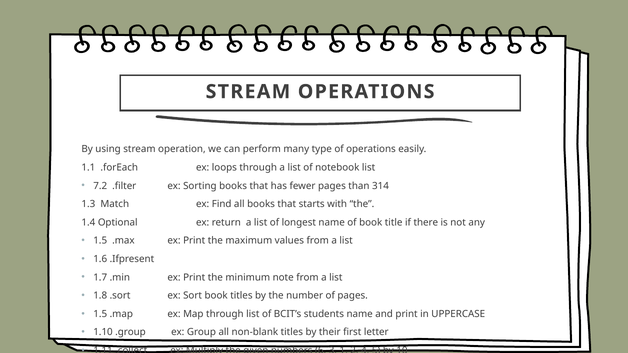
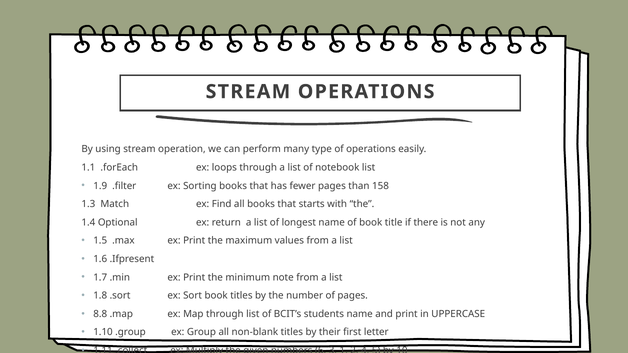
7.2: 7.2 -> 1.9 (100, 186)
314: 314 -> 158 (381, 186)
1.5: 1.5 -> 8.8 (100, 314)
